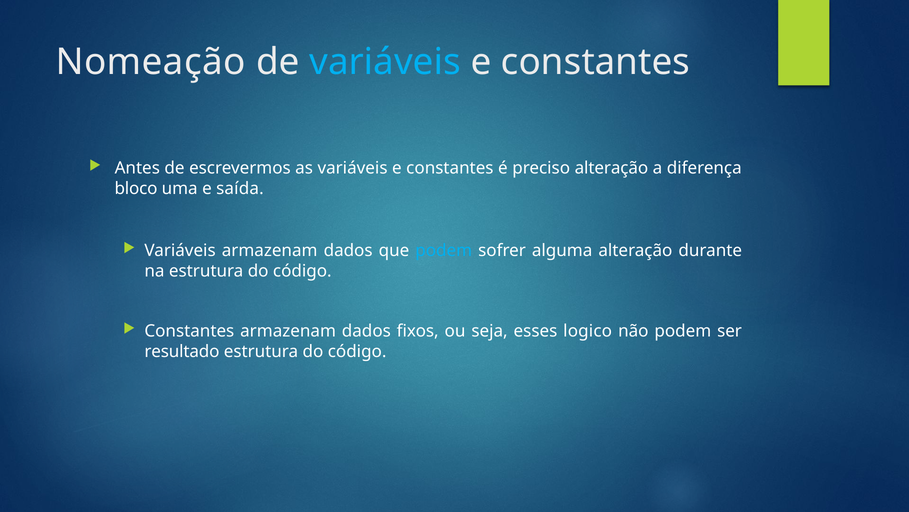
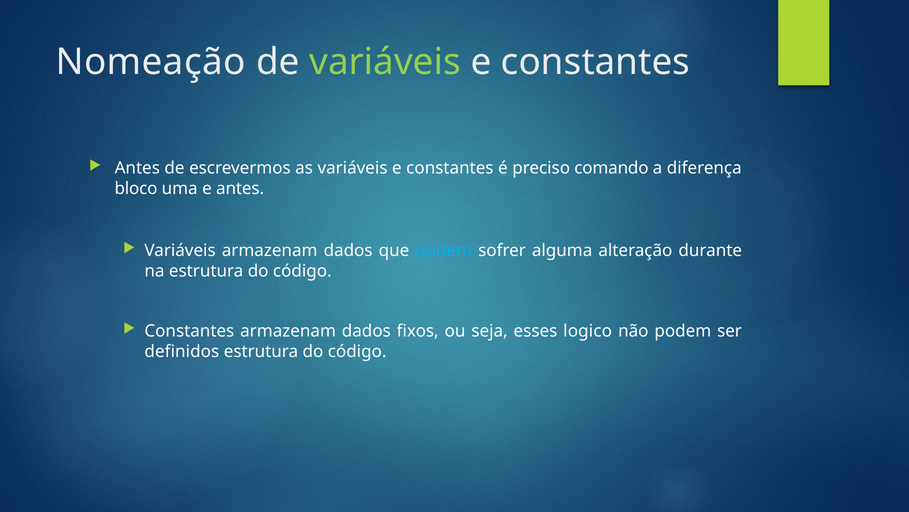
variáveis colour: light blue -> light green (385, 62)
preciso alteração: alteração -> comando (611, 168)
e saída: saída -> antes (240, 188)
resultado: resultado -> definidos (182, 351)
